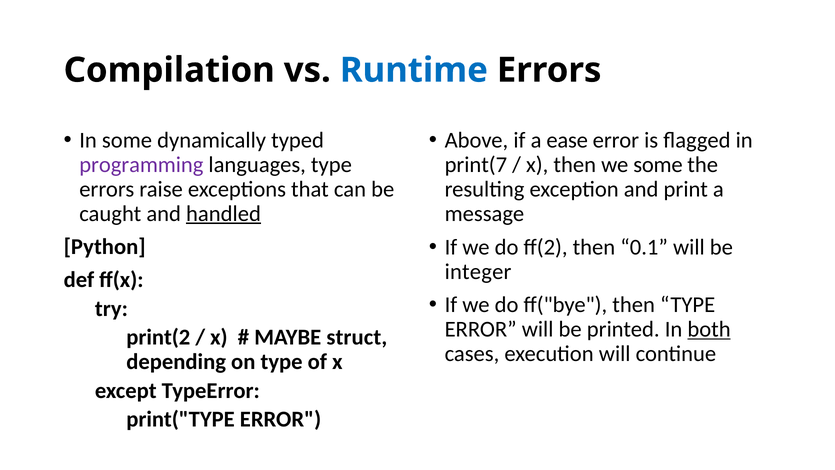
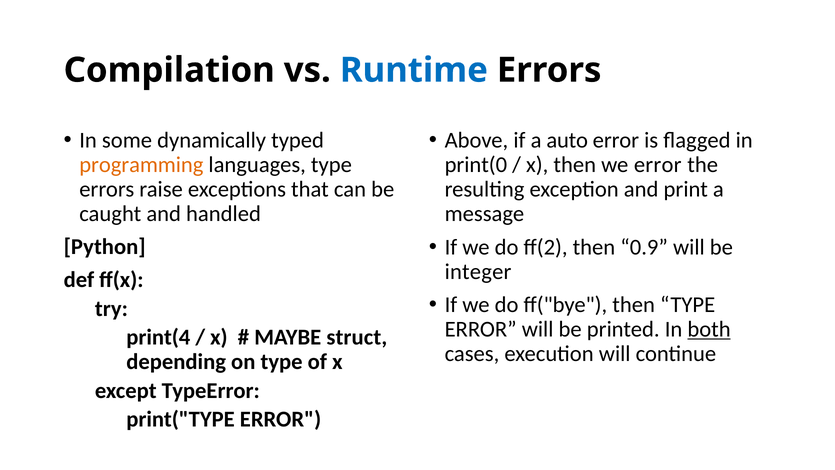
ease: ease -> auto (567, 140)
programming colour: purple -> orange (141, 165)
print(7: print(7 -> print(0 (476, 165)
we some: some -> error (658, 165)
handled underline: present -> none (223, 213)
0.1: 0.1 -> 0.9 (644, 247)
print(2: print(2 -> print(4 (158, 337)
